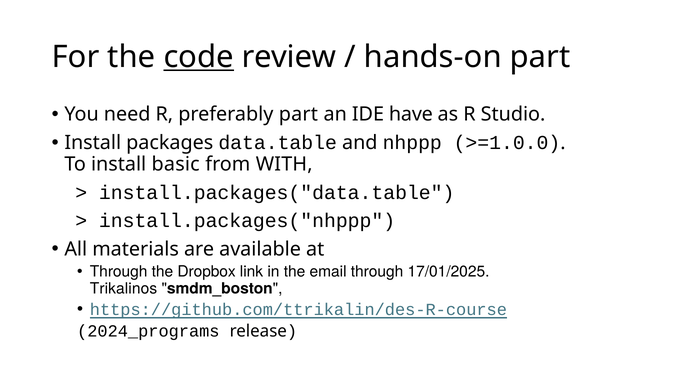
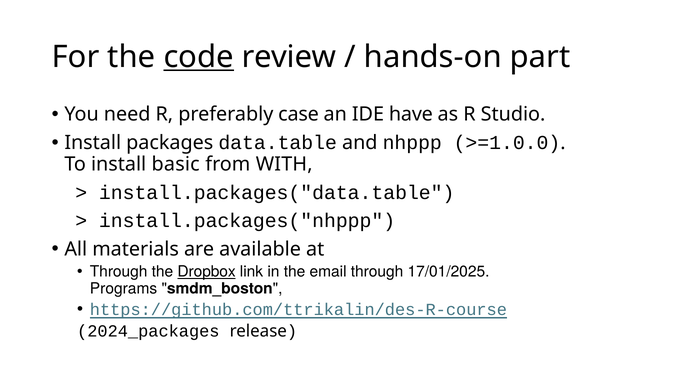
preferably part: part -> case (299, 115)
Dropbox underline: none -> present (207, 272)
Trikalinos: Trikalinos -> Programs (124, 289)
2024_programs: 2024_programs -> 2024_packages (148, 332)
